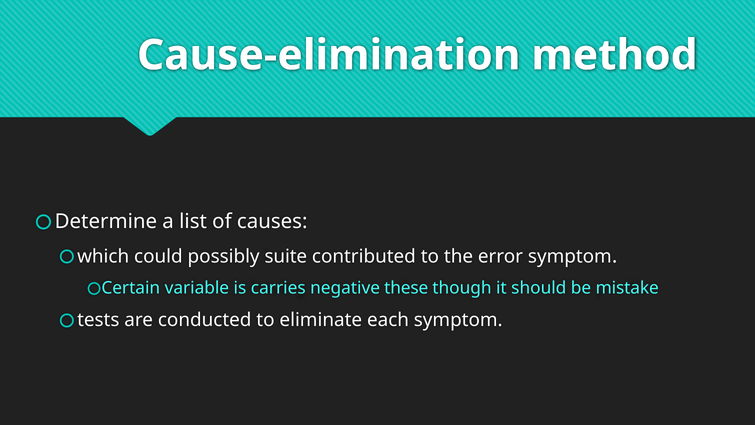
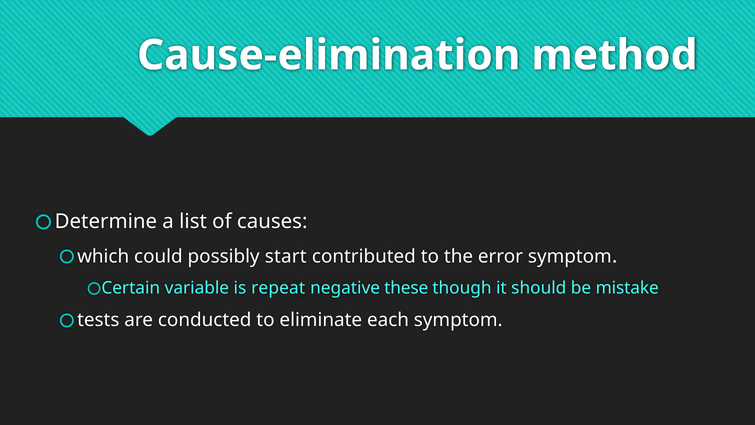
suite: suite -> start (286, 256)
carries: carries -> repeat (278, 288)
